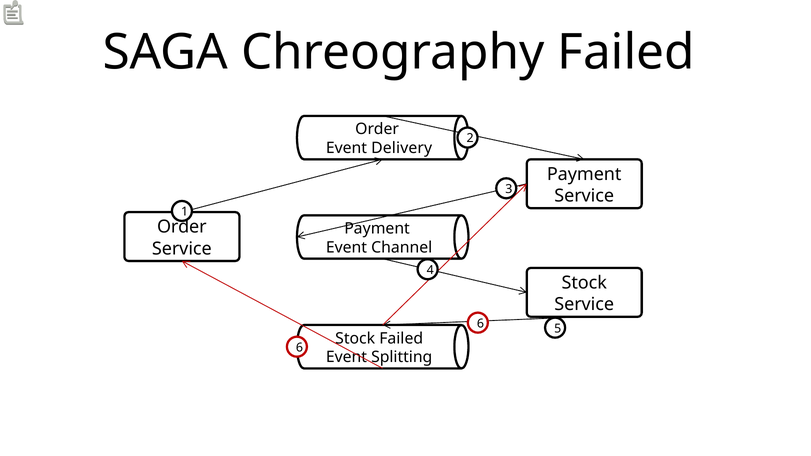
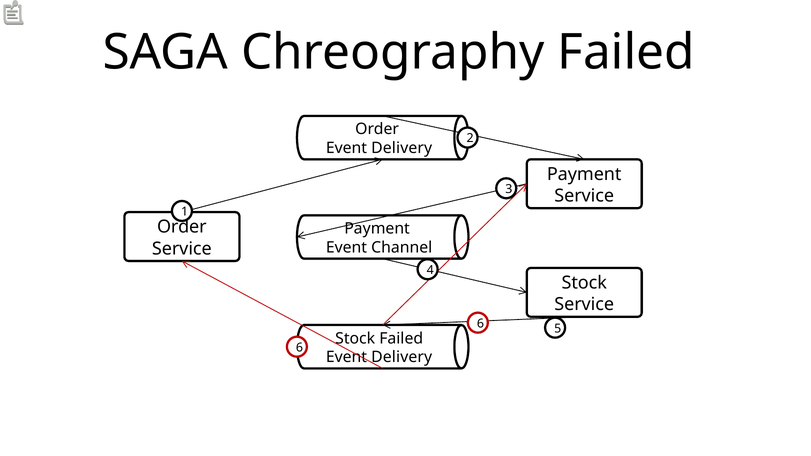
Splitting: Splitting -> Delivery (402, 357)
